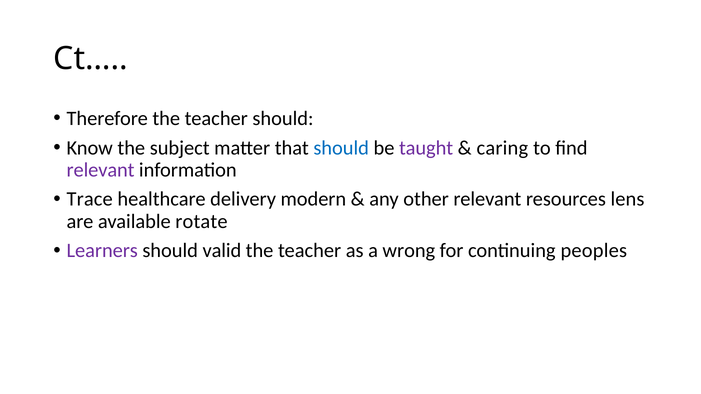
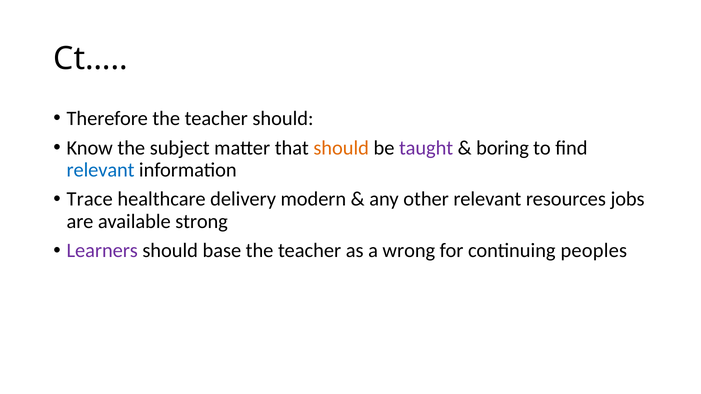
should colour: blue -> orange (341, 148)
caring: caring -> boring (503, 148)
relevant colour: purple -> blue (101, 170)
lens: lens -> jobs (628, 199)
rotate: rotate -> strong (202, 221)
valid: valid -> base (222, 251)
